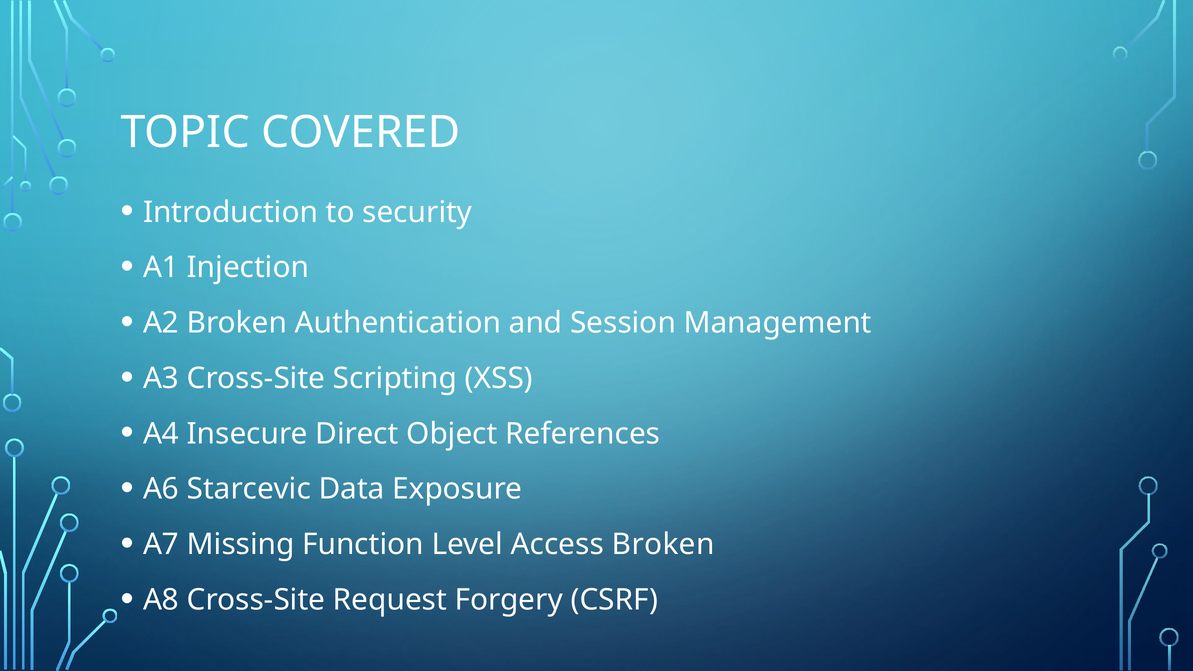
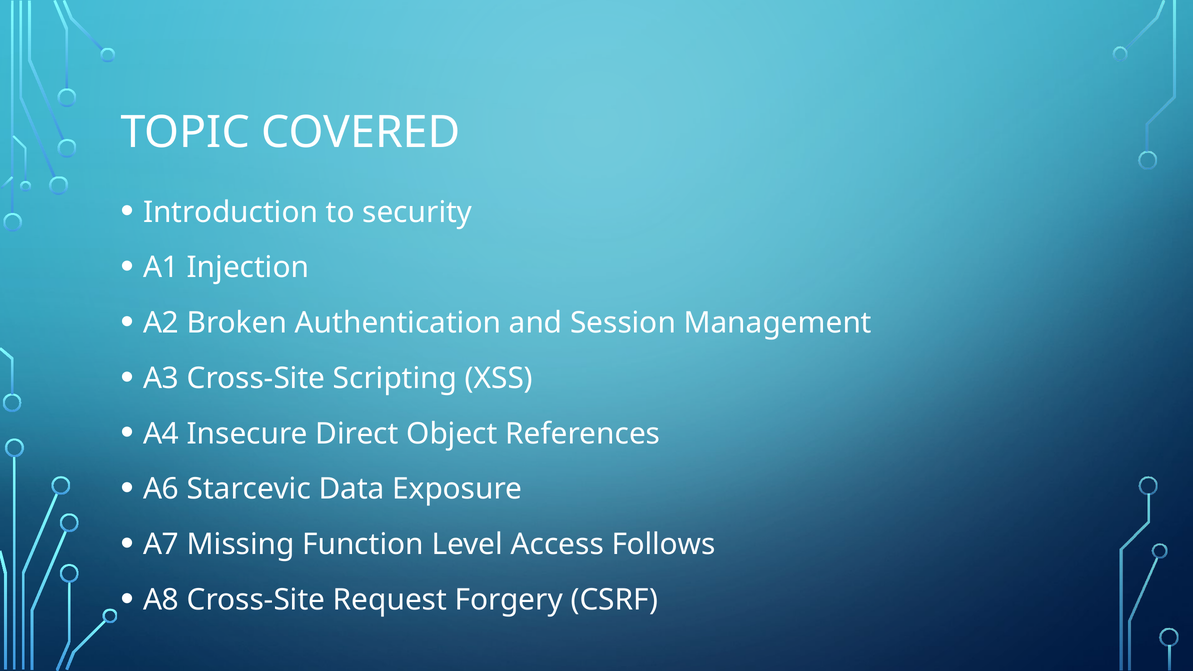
Access Broken: Broken -> Follows (663, 544)
